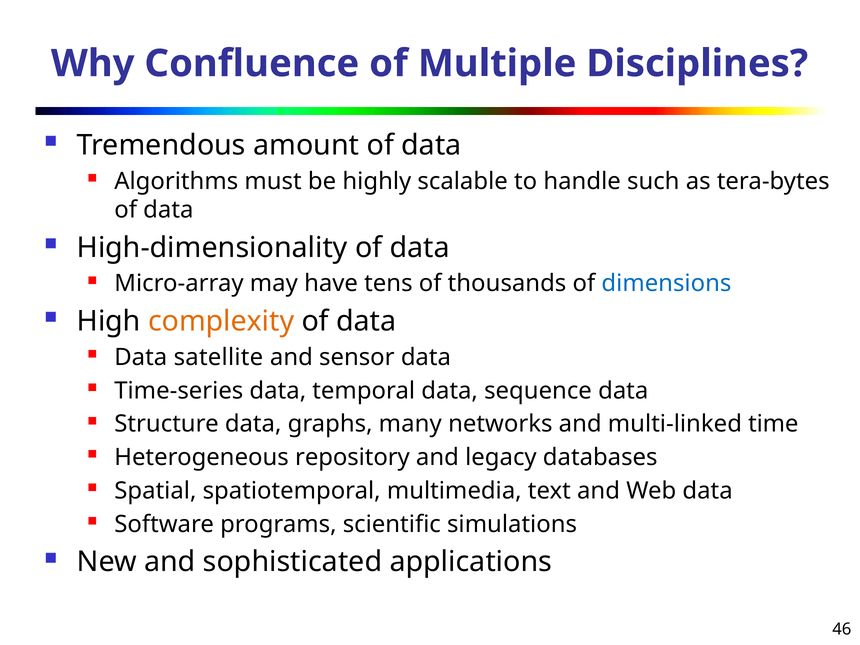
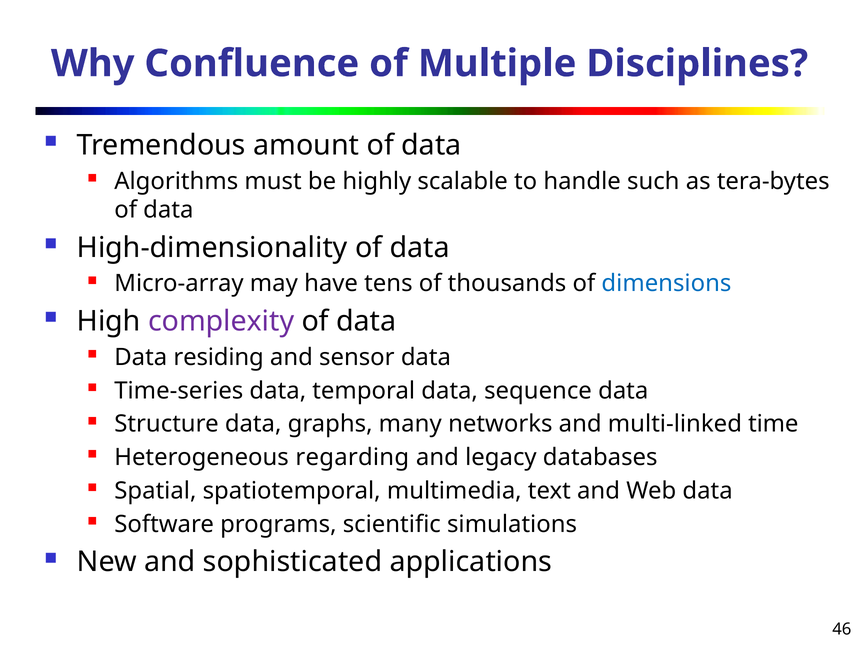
complexity colour: orange -> purple (221, 321)
satellite: satellite -> residing (219, 357)
repository: repository -> regarding (352, 458)
